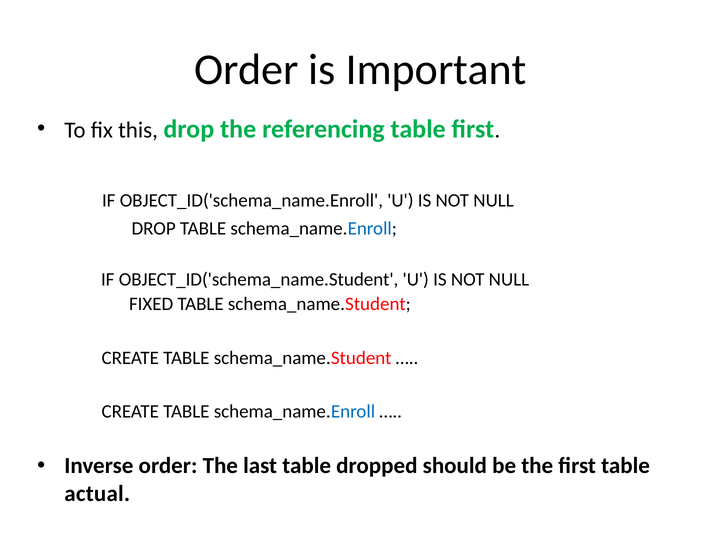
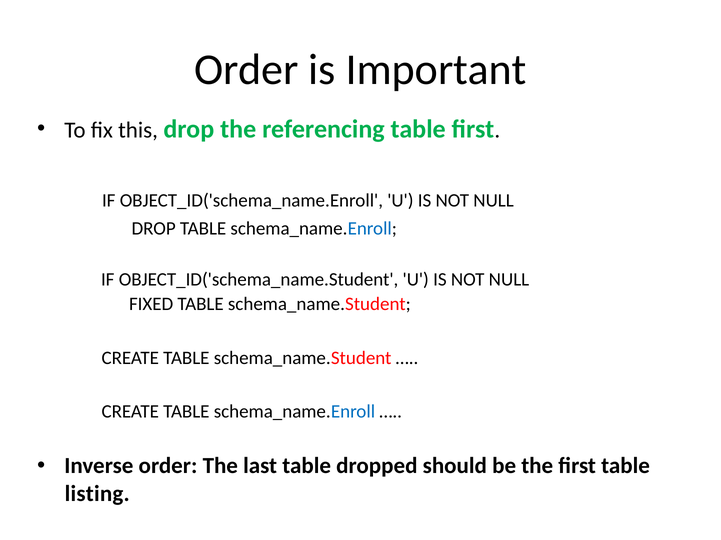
actual: actual -> listing (97, 494)
